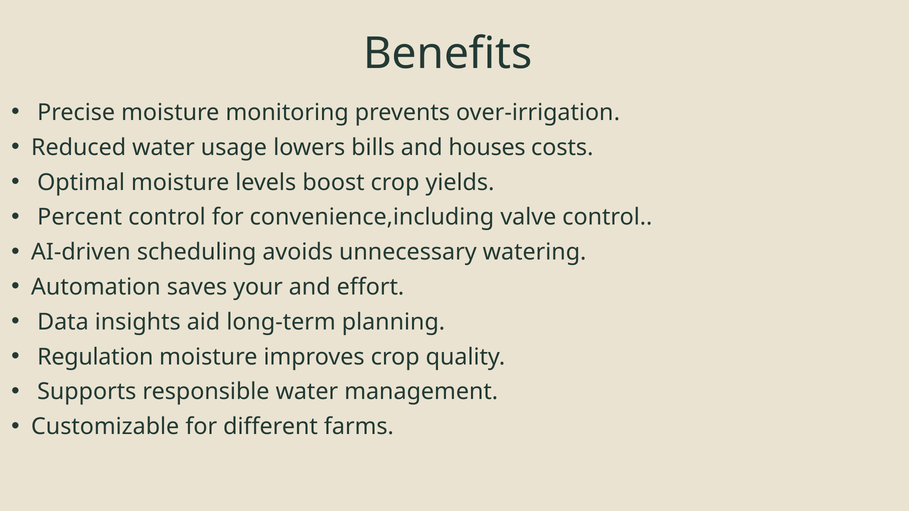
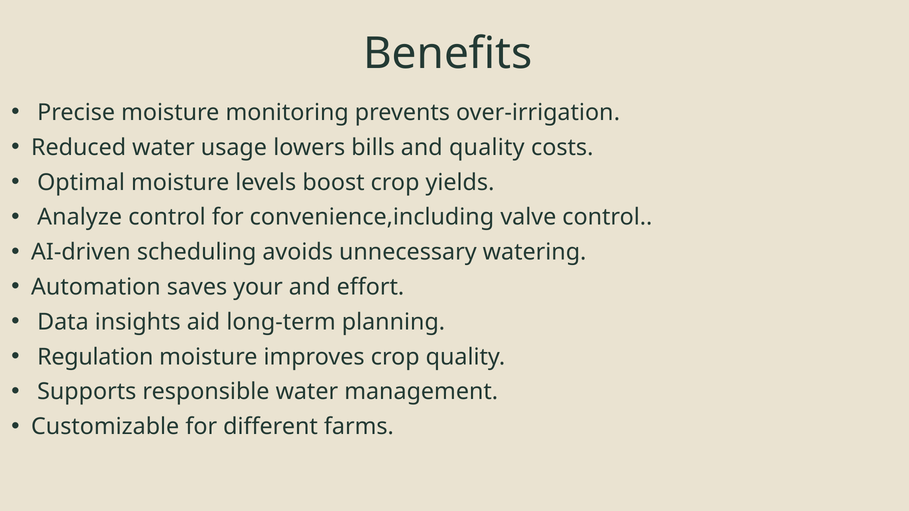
and houses: houses -> quality (487, 148)
Percent: Percent -> Analyze (80, 217)
